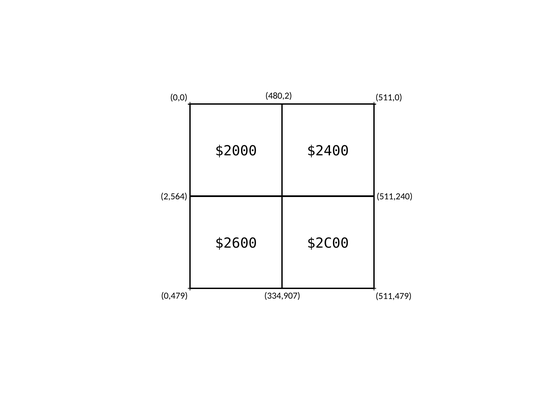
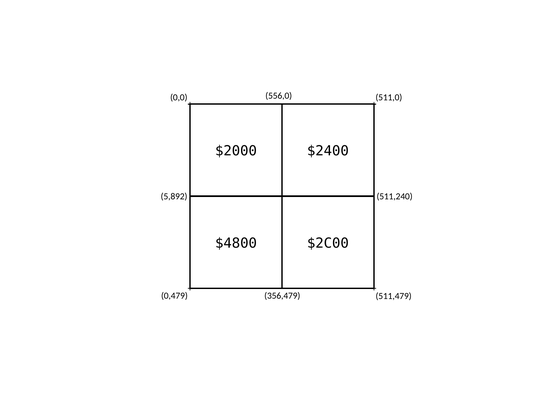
480,2: 480,2 -> 556,0 (279, 96)
2,564: 2,564 -> 5,892 (174, 197)
$2600: $2600 -> $4800 (236, 243)
334,907: 334,907 -> 356,479 (282, 296)
